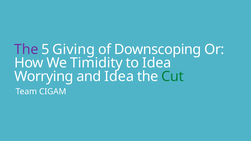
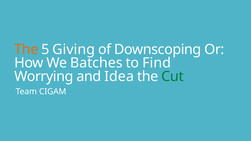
The colour: purple -> orange (26, 49)
Timidity: Timidity -> Batches (96, 63)
to Idea: Idea -> Find (157, 63)
